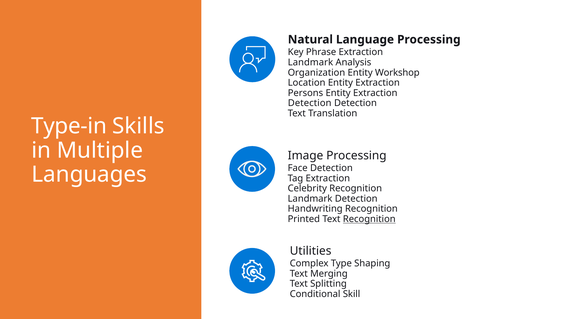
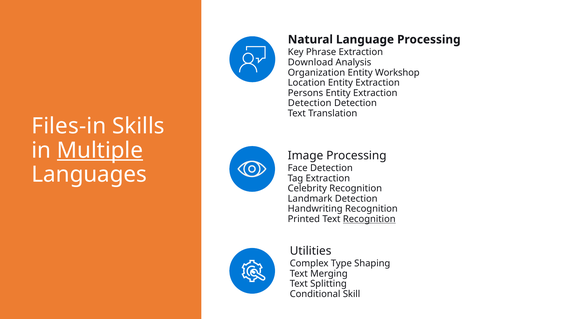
Landmark: Landmark -> Download (310, 62)
Type-in: Type-in -> Files-in (69, 126)
Multiple underline: none -> present (100, 150)
